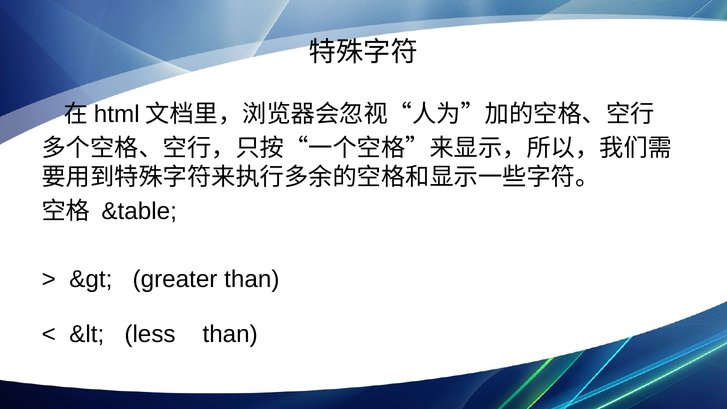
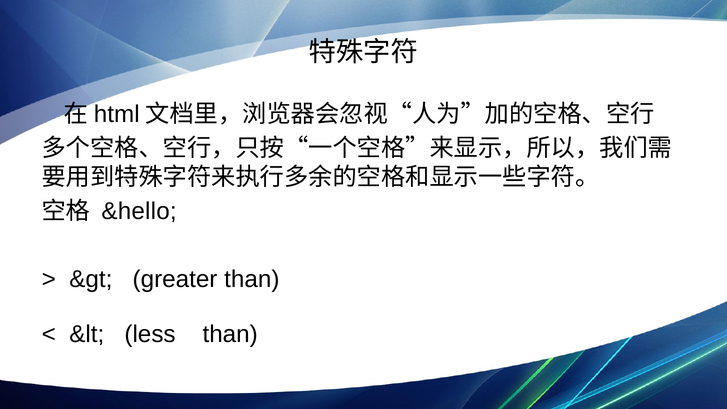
&table: &table -> &hello (139, 211)
